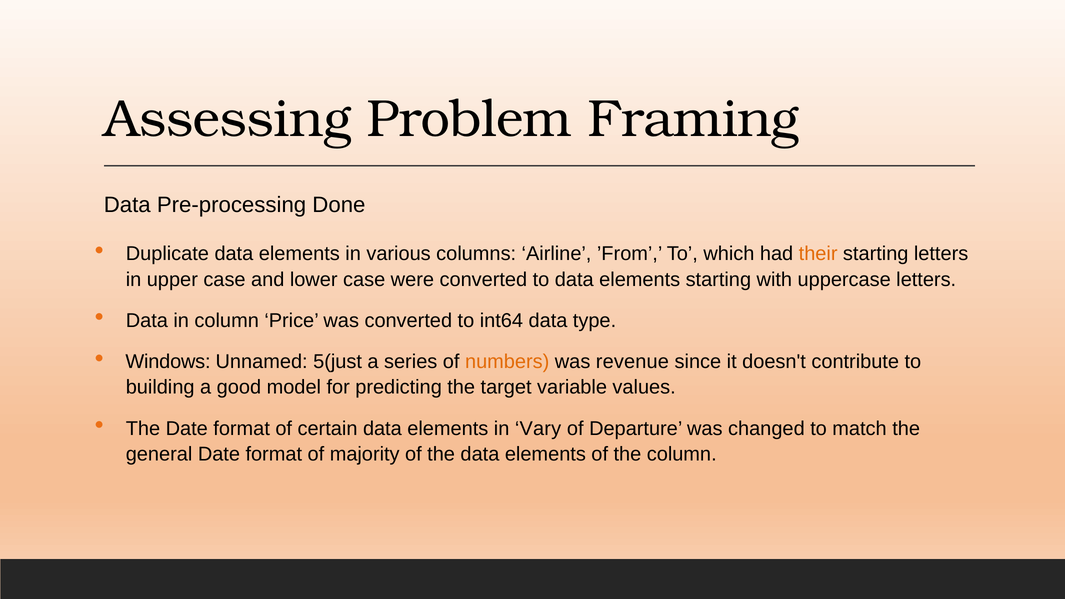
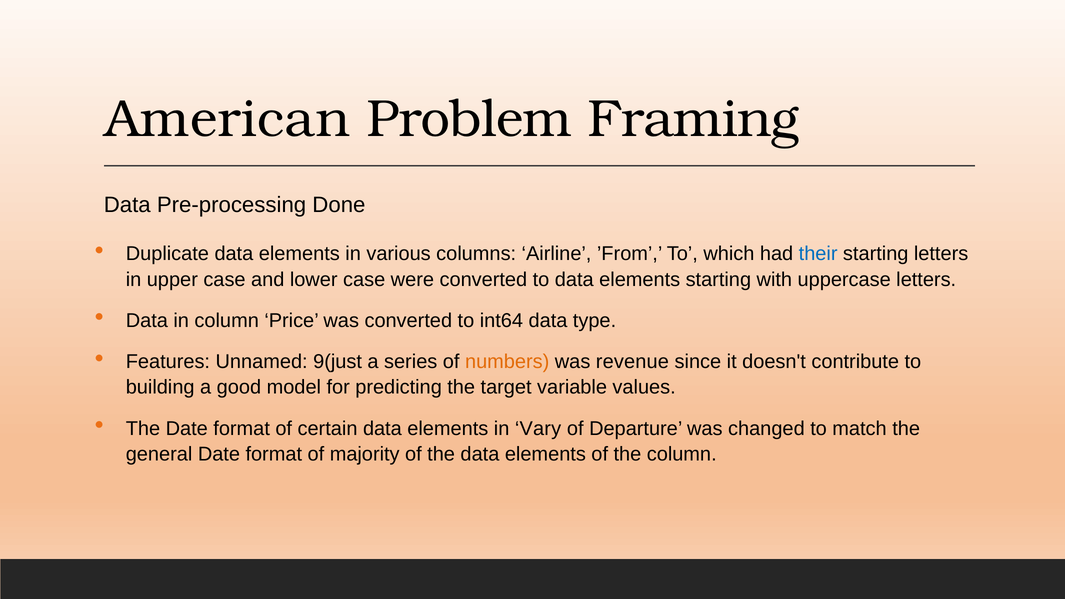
Assessing: Assessing -> American (227, 119)
their colour: orange -> blue (818, 254)
Windows: Windows -> Features (168, 362)
5(just: 5(just -> 9(just (338, 362)
